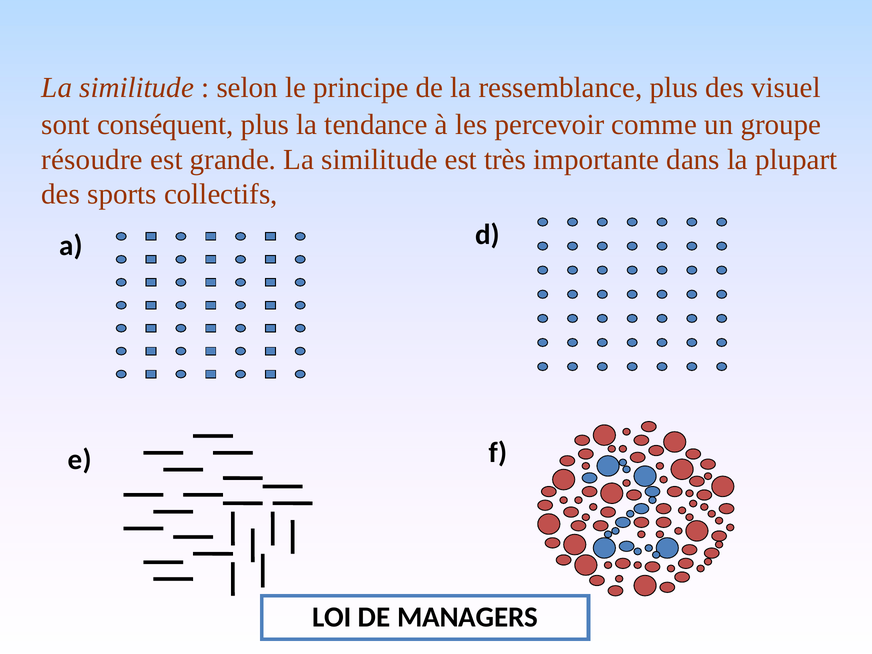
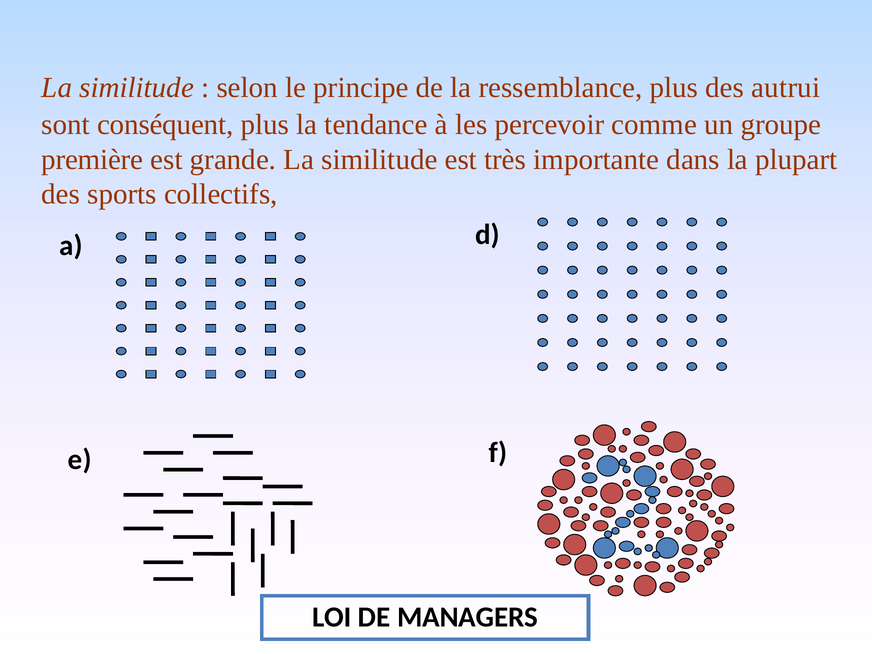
visuel: visuel -> autrui (786, 88)
résoudre: résoudre -> première (92, 160)
